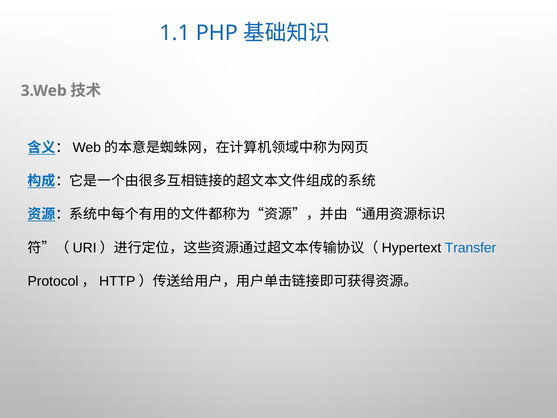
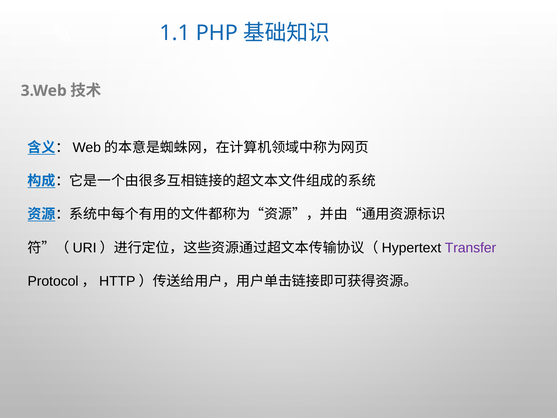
Transfer colour: blue -> purple (471, 248)
